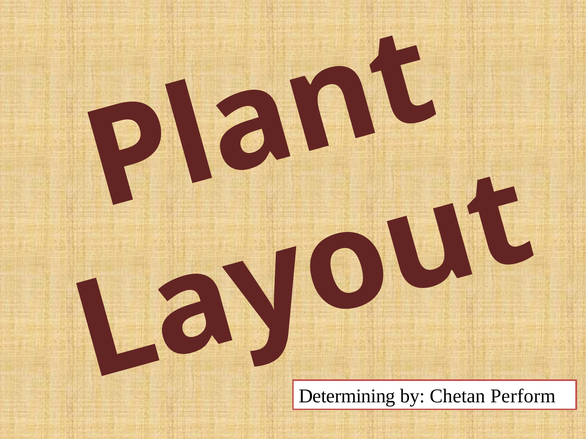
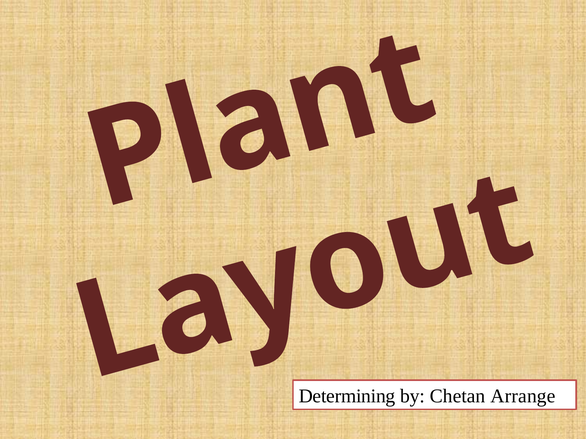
Perform: Perform -> Arrange (523, 397)
